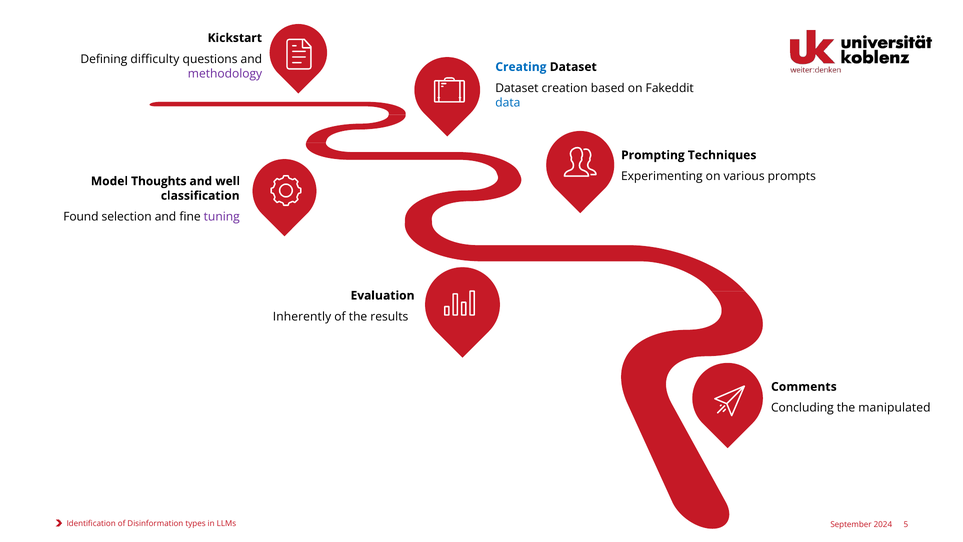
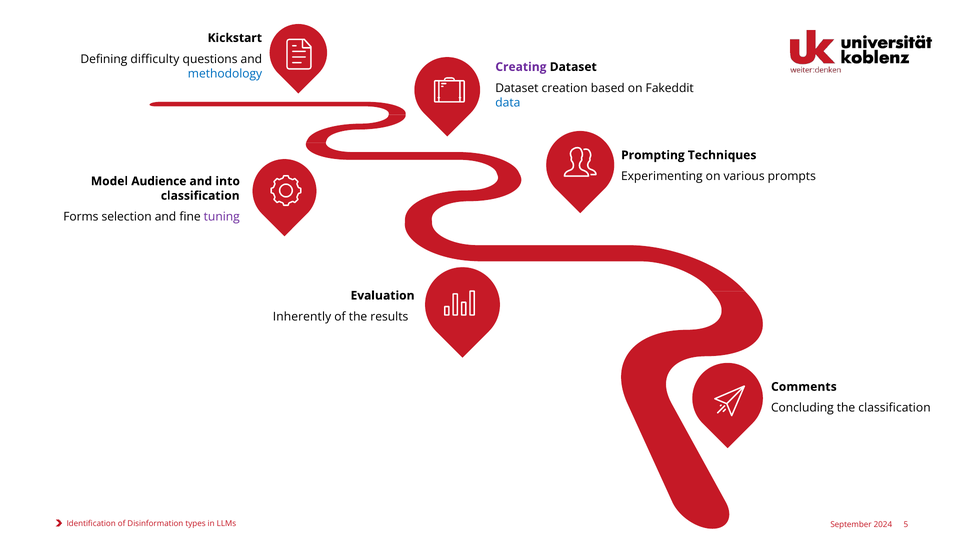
Creating colour: blue -> purple (521, 67)
methodology colour: purple -> blue (225, 74)
Thoughts: Thoughts -> Audience (159, 181)
well: well -> into (228, 181)
Found: Found -> Forms (81, 217)
the manipulated: manipulated -> classification (895, 408)
